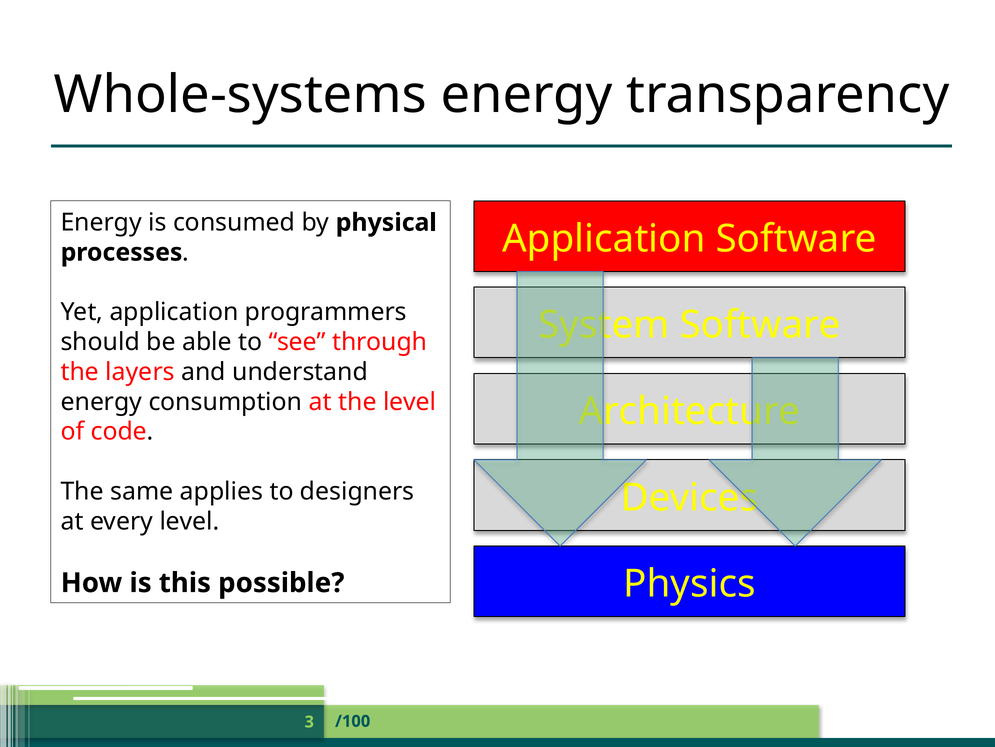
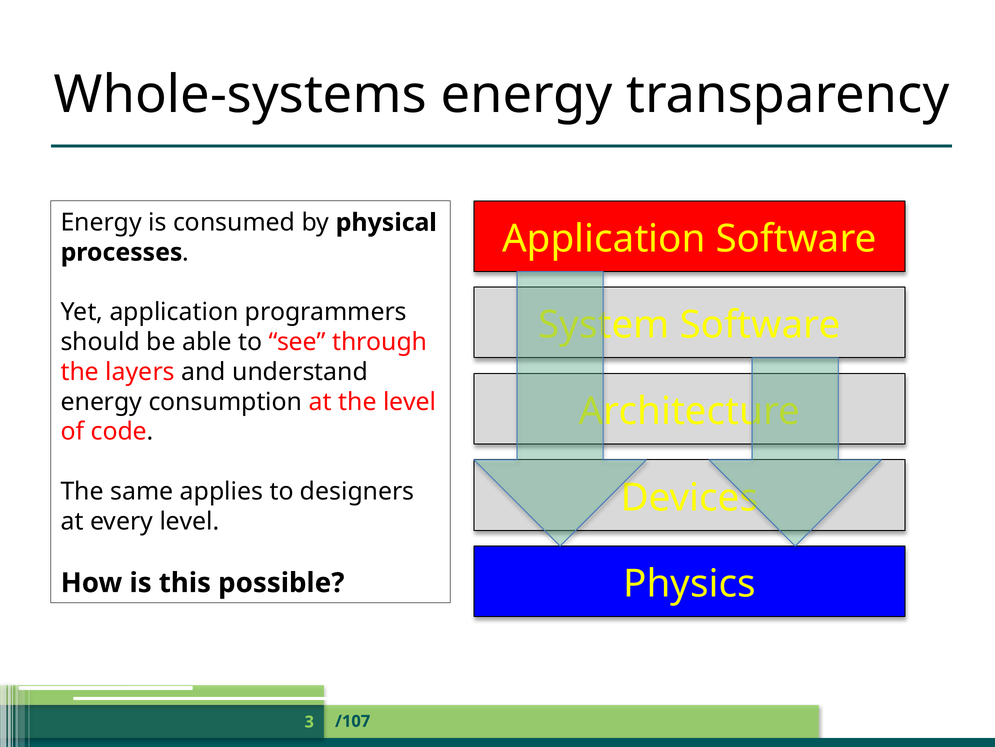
/100: /100 -> /107 (353, 721)
